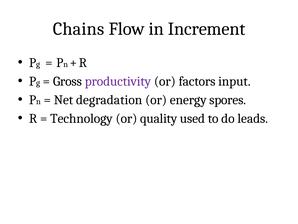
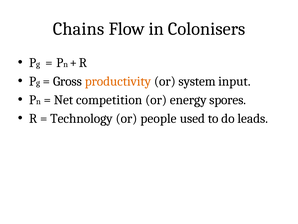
Increment: Increment -> Colonisers (207, 29)
productivity colour: purple -> orange (118, 81)
factors: factors -> system (197, 81)
degradation: degradation -> competition (109, 100)
quality: quality -> people (159, 118)
